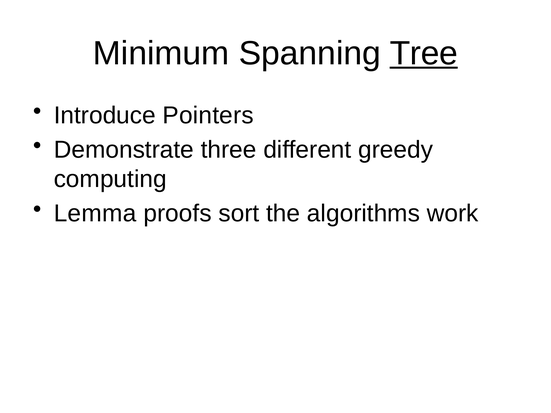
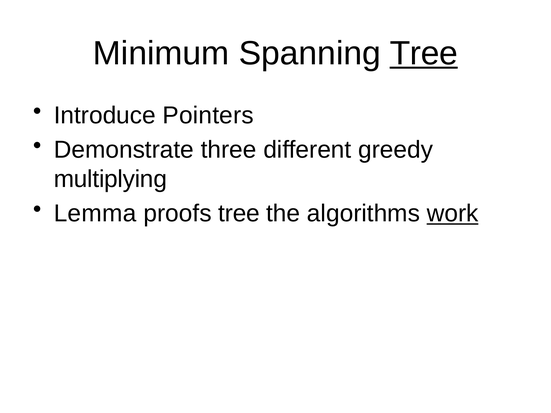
computing: computing -> multiplying (110, 179)
proofs sort: sort -> tree (239, 214)
work underline: none -> present (453, 214)
